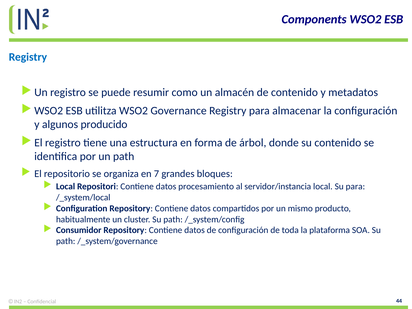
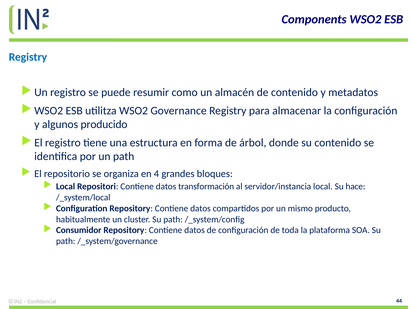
7: 7 -> 4 (157, 174)
procesamiento: procesamiento -> transformación (206, 186)
Su para: para -> hace (355, 186)
